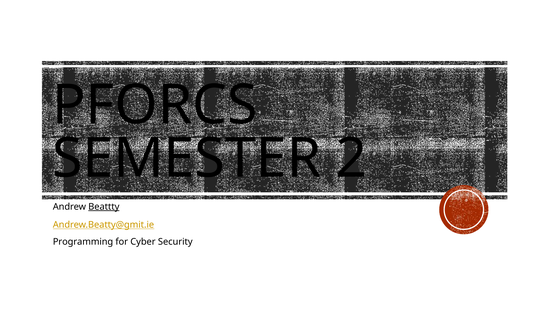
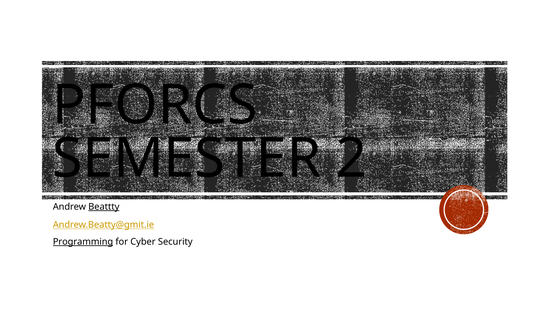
Programming underline: none -> present (83, 242)
